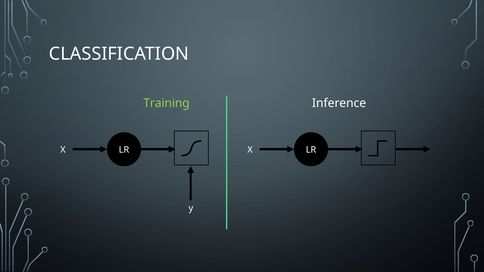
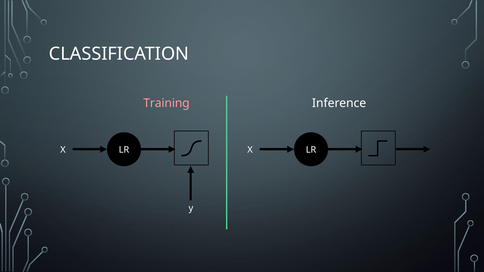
Training colour: light green -> pink (166, 103)
